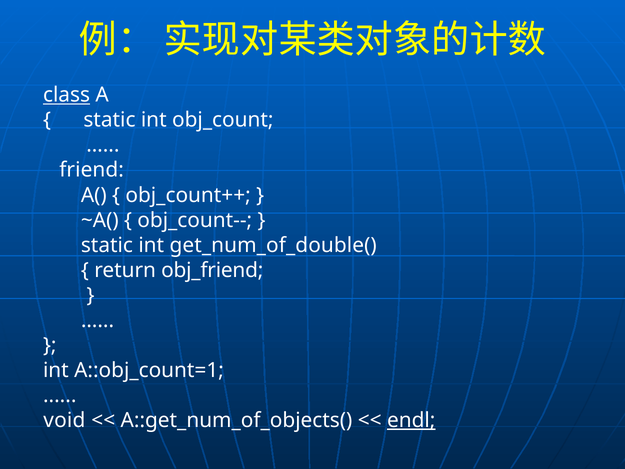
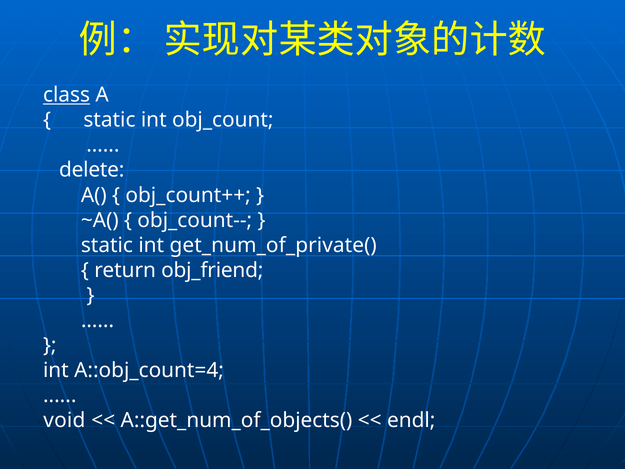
friend: friend -> delete (92, 170)
get_num_of_double(: get_num_of_double( -> get_num_of_private( (273, 245)
A::obj_count=1: A::obj_count=1 -> A::obj_count=4 (149, 370)
endl underline: present -> none (411, 420)
